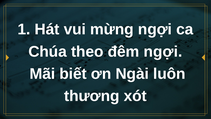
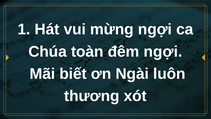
theo: theo -> toàn (87, 51)
